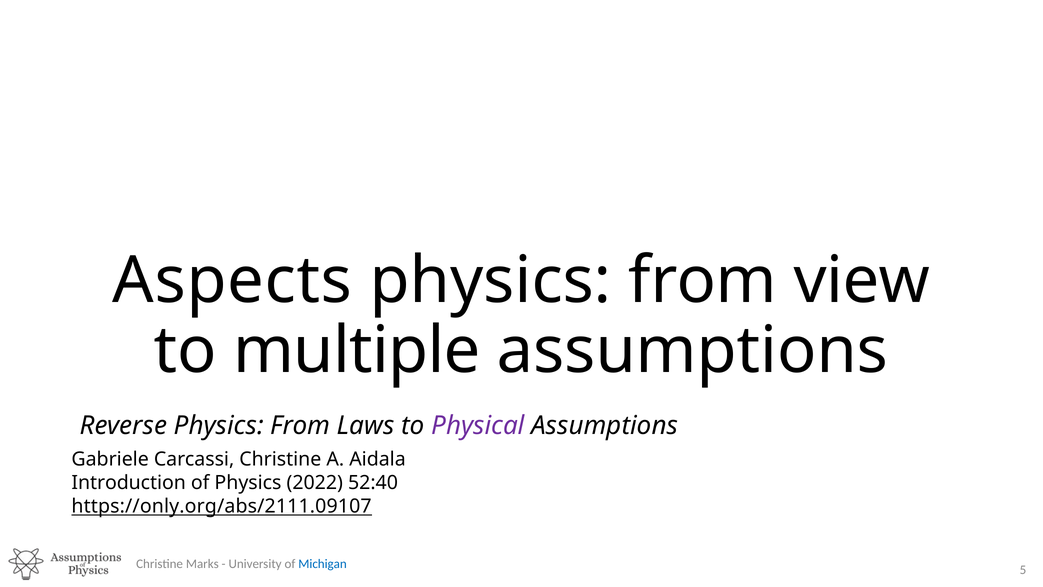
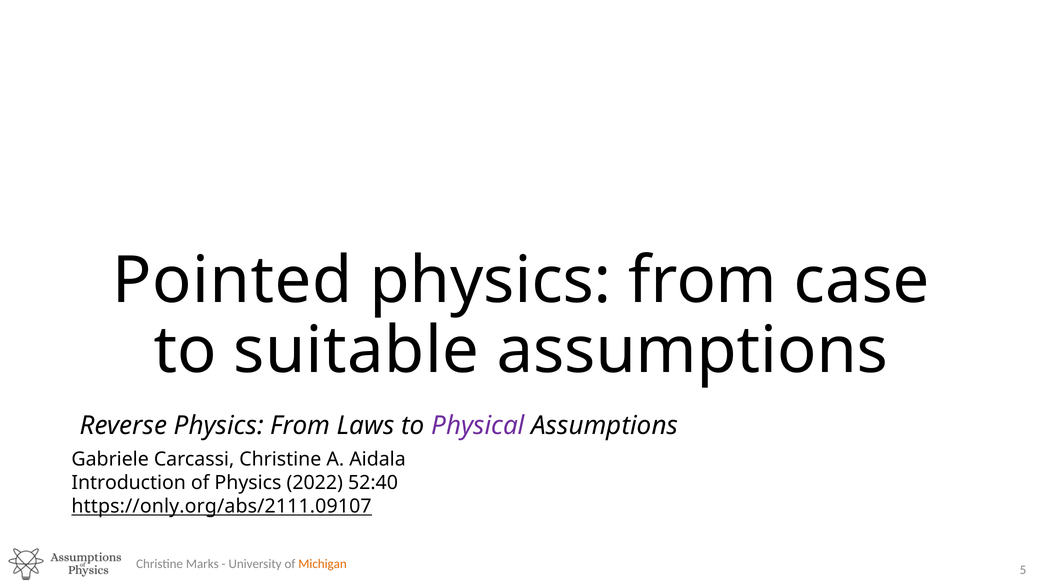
Aspects: Aspects -> Pointed (232, 280)
view: view -> case (862, 280)
multiple: multiple -> suitable (356, 351)
Michigan colour: blue -> orange (323, 564)
